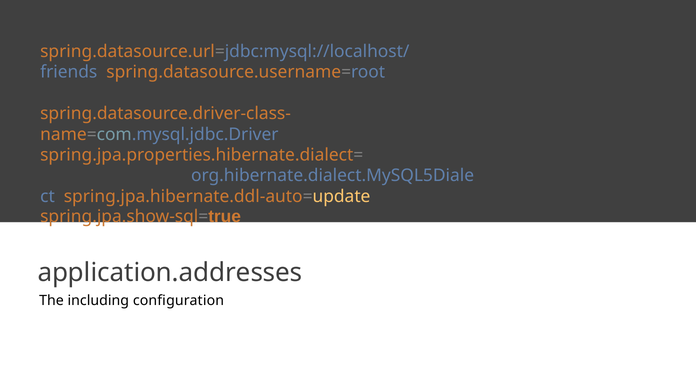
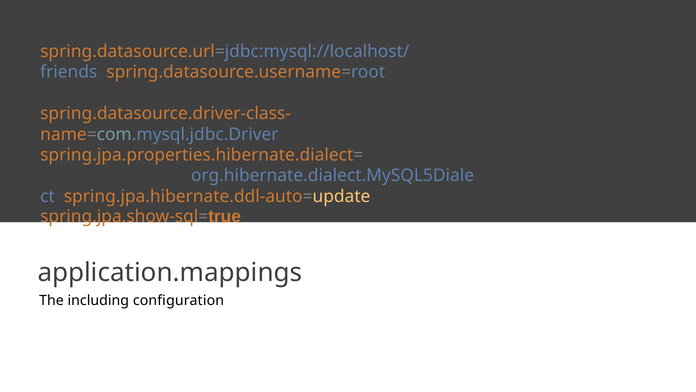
application.addresses: application.addresses -> application.mappings (170, 272)
